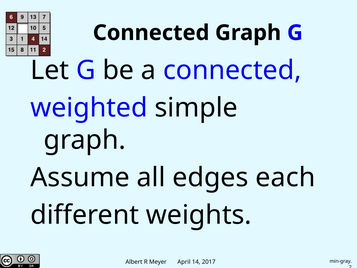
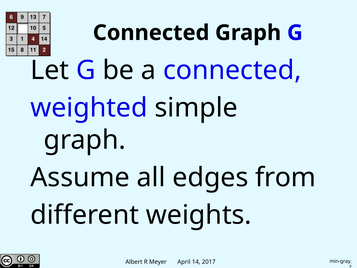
each: each -> from (286, 177)
